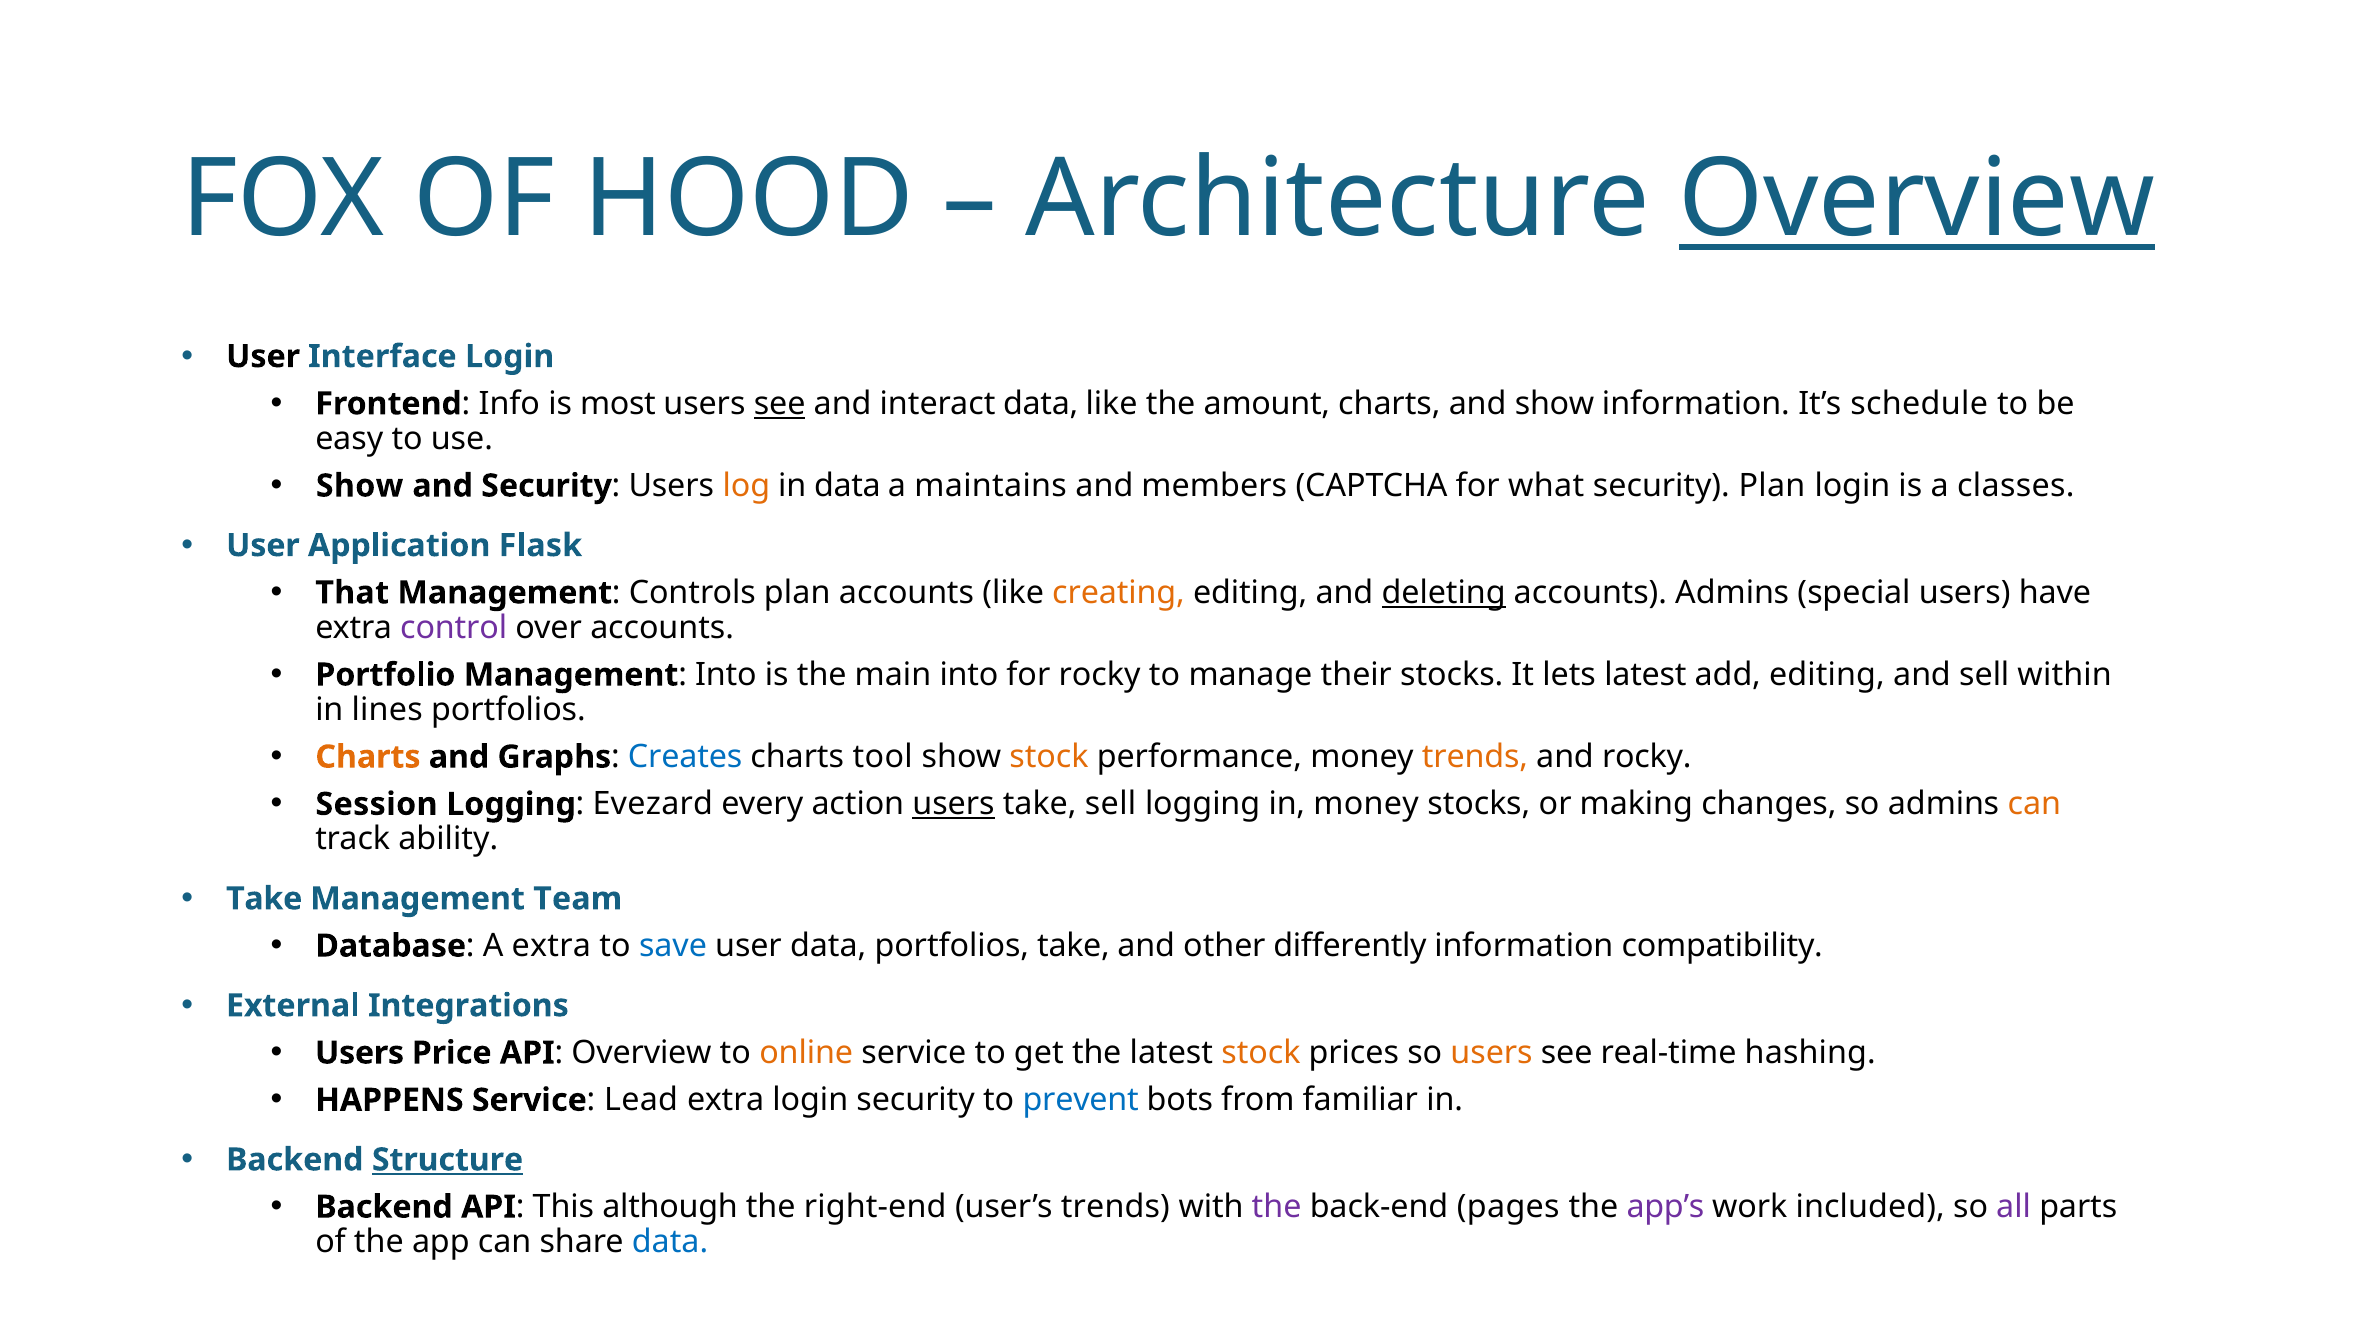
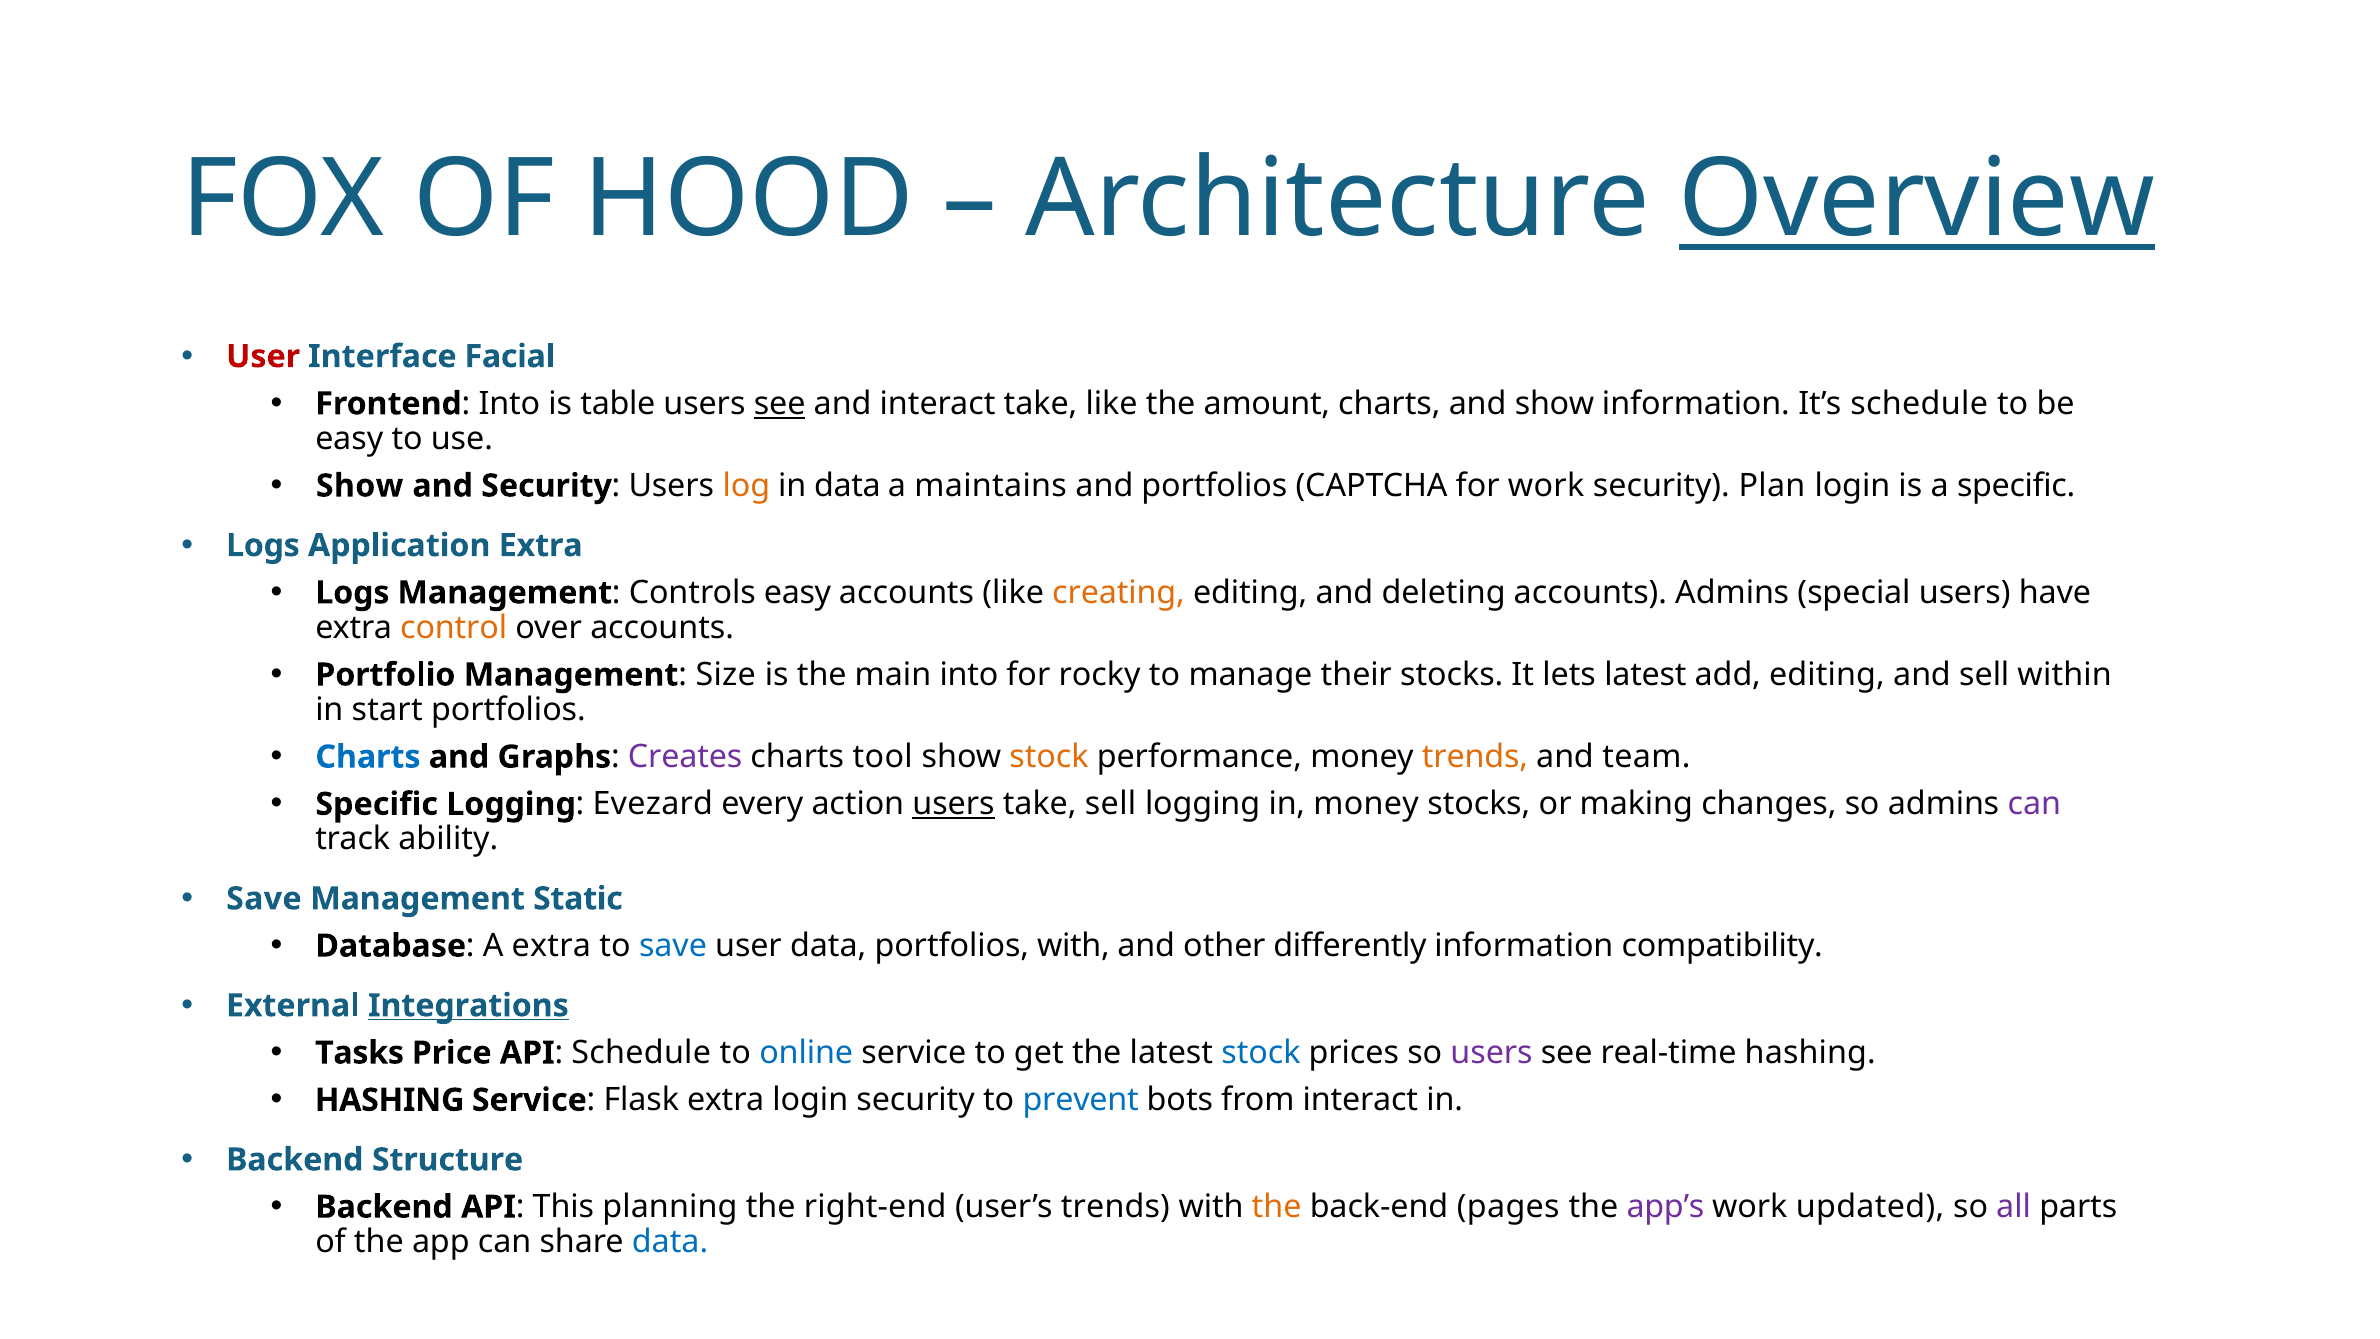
User colour: black -> red (263, 356)
Interface Login: Login -> Facial (510, 356)
Frontend Info: Info -> Into (509, 404)
most: most -> table (618, 404)
interact data: data -> take (1041, 404)
and members: members -> portfolios (1214, 486)
for what: what -> work (1546, 486)
a classes: classes -> specific (2016, 486)
User: User -> Logs (263, 545)
Application Flask: Flask -> Extra (541, 545)
That: That -> Logs (352, 593)
Controls plan: plan -> easy (798, 593)
deleting underline: present -> none (1444, 593)
control colour: purple -> orange (454, 628)
Management Into: Into -> Size (726, 675)
lines: lines -> start (387, 710)
Charts colour: orange -> blue (368, 757)
Creates colour: blue -> purple (685, 757)
and rocky: rocky -> team (1647, 757)
Session: Session -> Specific (377, 804)
can colour: orange -> purple (2034, 804)
Take: Take -> Save (264, 899)
Team: Team -> Static (578, 899)
portfolios take: take -> with (1073, 946)
Integrations underline: none -> present (468, 1005)
Users: Users -> Tasks (360, 1053)
API Overview: Overview -> Schedule (641, 1053)
online colour: orange -> blue (806, 1053)
stock colour: orange -> blue (1261, 1053)
users colour: orange -> purple (1492, 1053)
HAPPENS: HAPPENS -> HASHING (390, 1100)
Lead: Lead -> Flask (641, 1100)
from familiar: familiar -> interact (1360, 1100)
Structure underline: present -> none (448, 1160)
although: although -> planning (670, 1207)
the colour: purple -> orange (1277, 1207)
included: included -> updated (1870, 1207)
